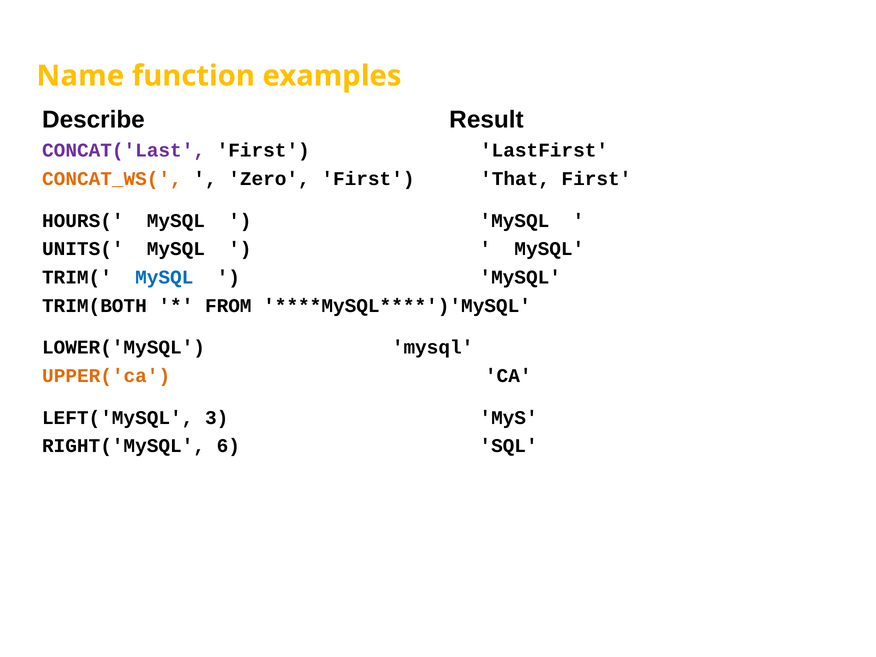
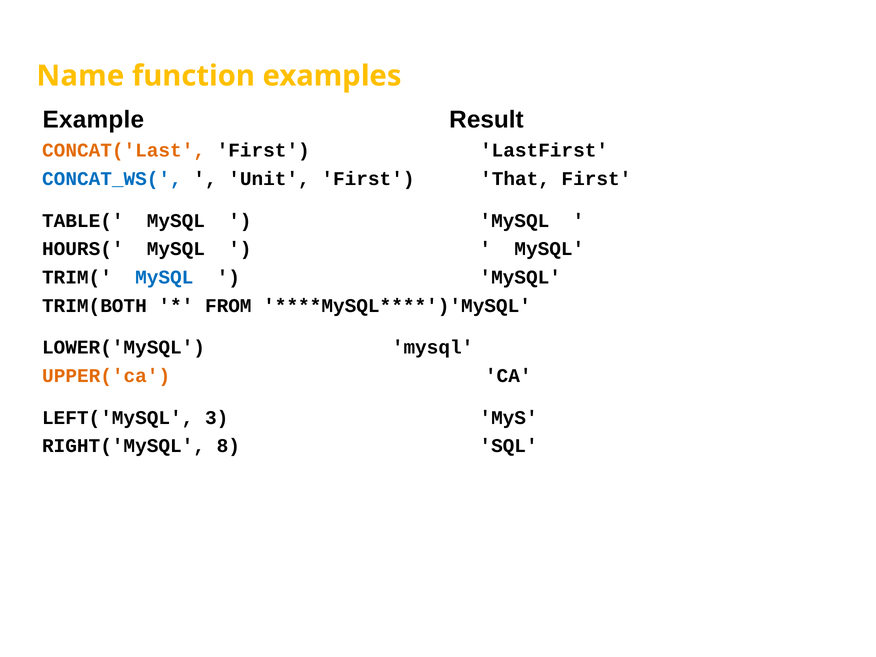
Describe: Describe -> Example (93, 120)
CONCAT('Last colour: purple -> orange (124, 151)
CONCAT_WS( colour: orange -> blue (112, 179)
Zero: Zero -> Unit (269, 179)
HOURS(: HOURS( -> TABLE( (83, 221)
UNITS(: UNITS( -> HOURS( (83, 249)
6: 6 -> 8 (228, 446)
